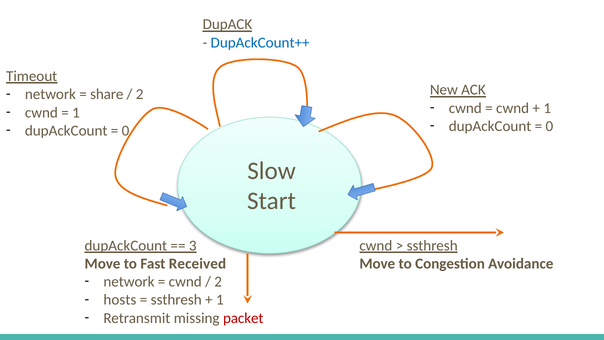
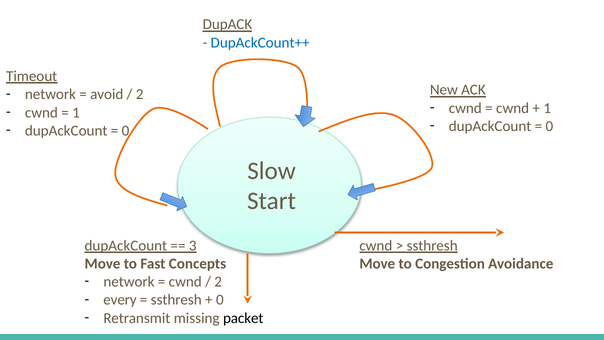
share: share -> avoid (107, 94)
Received: Received -> Concepts (198, 264)
hosts: hosts -> every (120, 300)
1: 1 -> 0 (220, 300)
packet colour: red -> black (243, 318)
